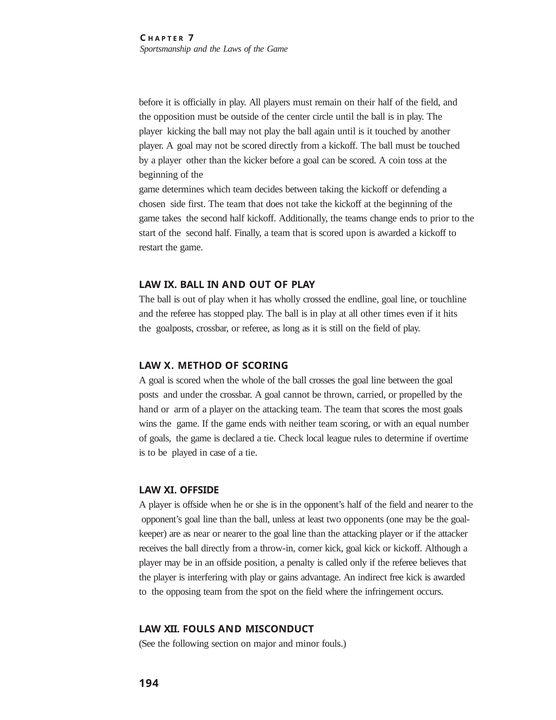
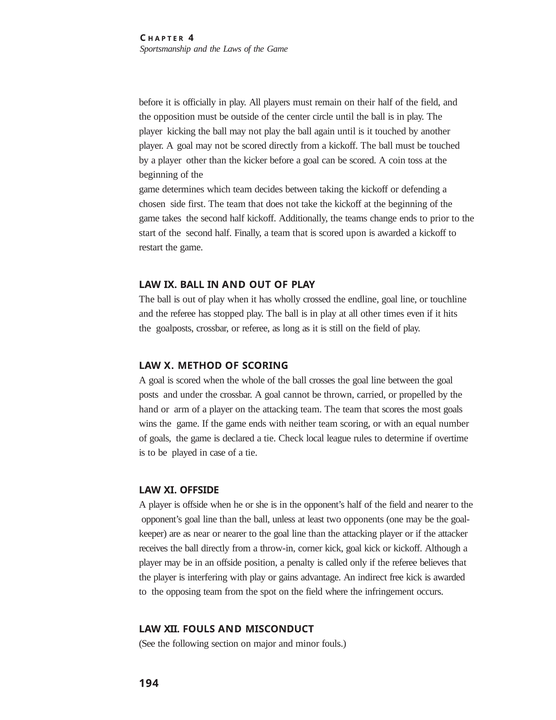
7: 7 -> 4 (191, 38)
